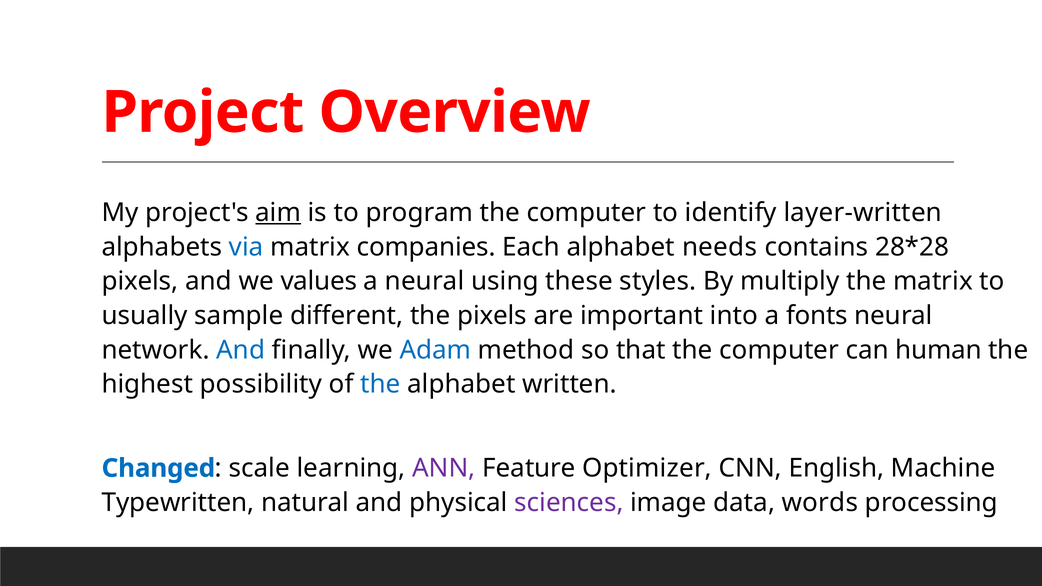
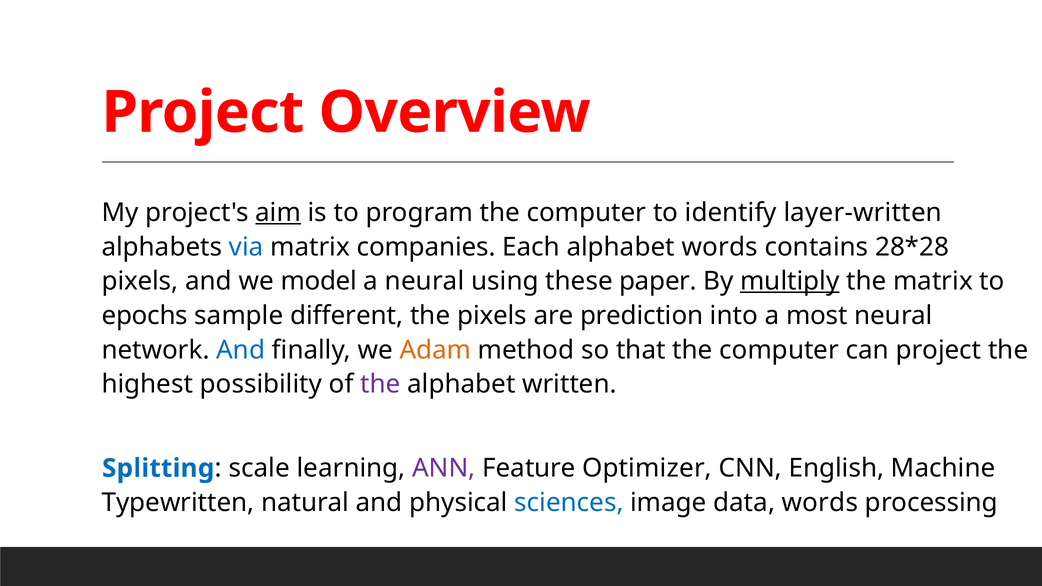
alphabet needs: needs -> words (720, 247)
values: values -> model (319, 281)
styles: styles -> paper (658, 281)
multiply underline: none -> present (790, 281)
usually: usually -> epochs (145, 316)
important: important -> prediction (642, 316)
fonts: fonts -> most (817, 316)
Adam colour: blue -> orange (435, 350)
can human: human -> project (938, 350)
the colour: blue -> purple (380, 384)
Changed: Changed -> Splitting (158, 468)
sciences colour: purple -> blue (569, 503)
